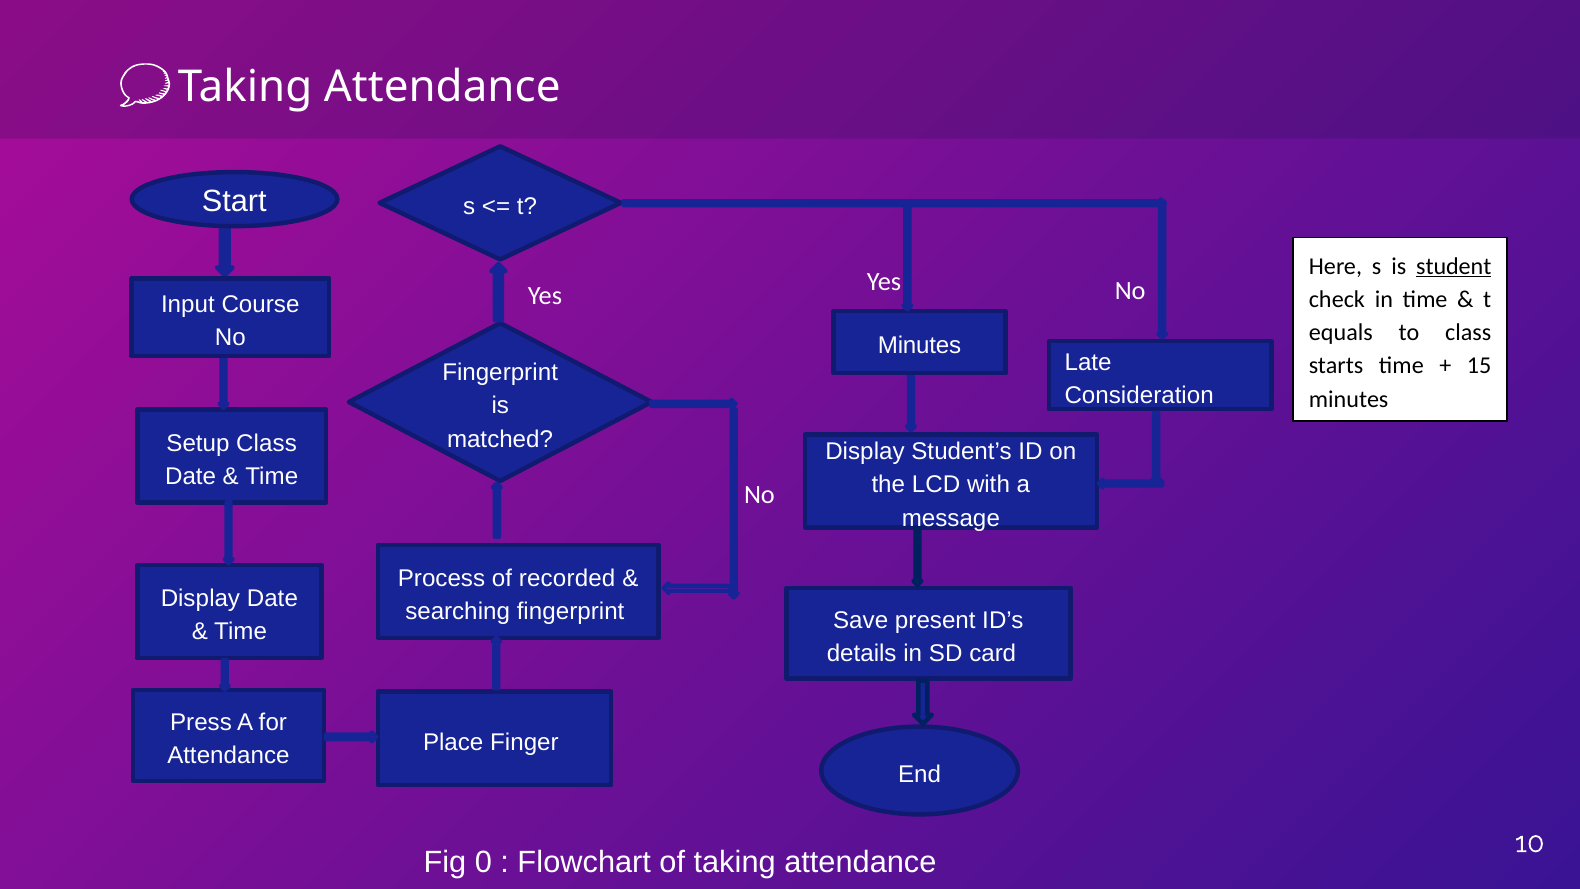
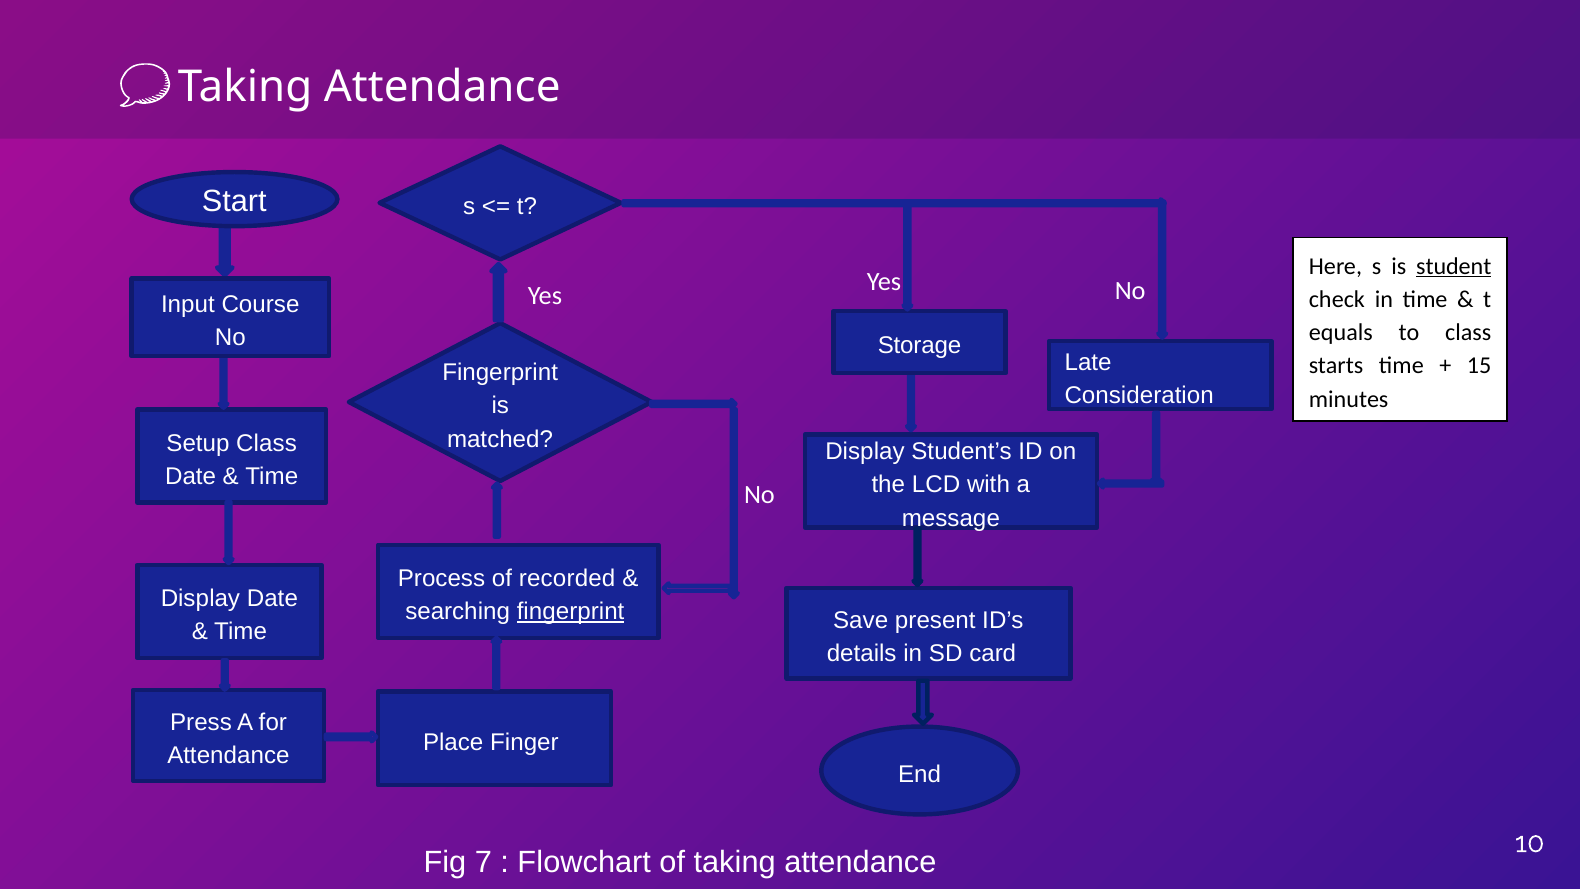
Minutes: Minutes -> Storage (920, 346)
fingerprint underline: none -> present (571, 612)
0: 0 -> 7 (484, 862)
